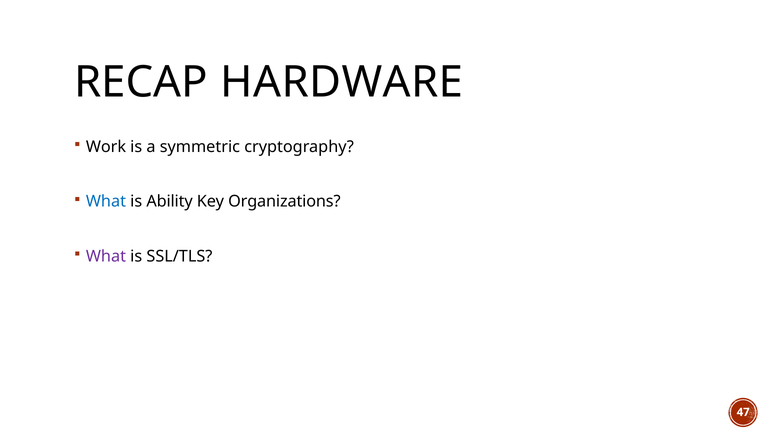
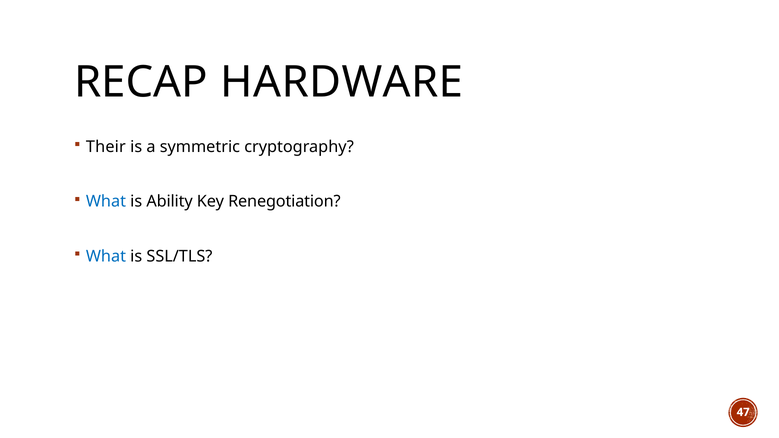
Work: Work -> Their (106, 147)
Organizations: Organizations -> Renegotiation (284, 202)
What colour: purple -> blue (106, 256)
